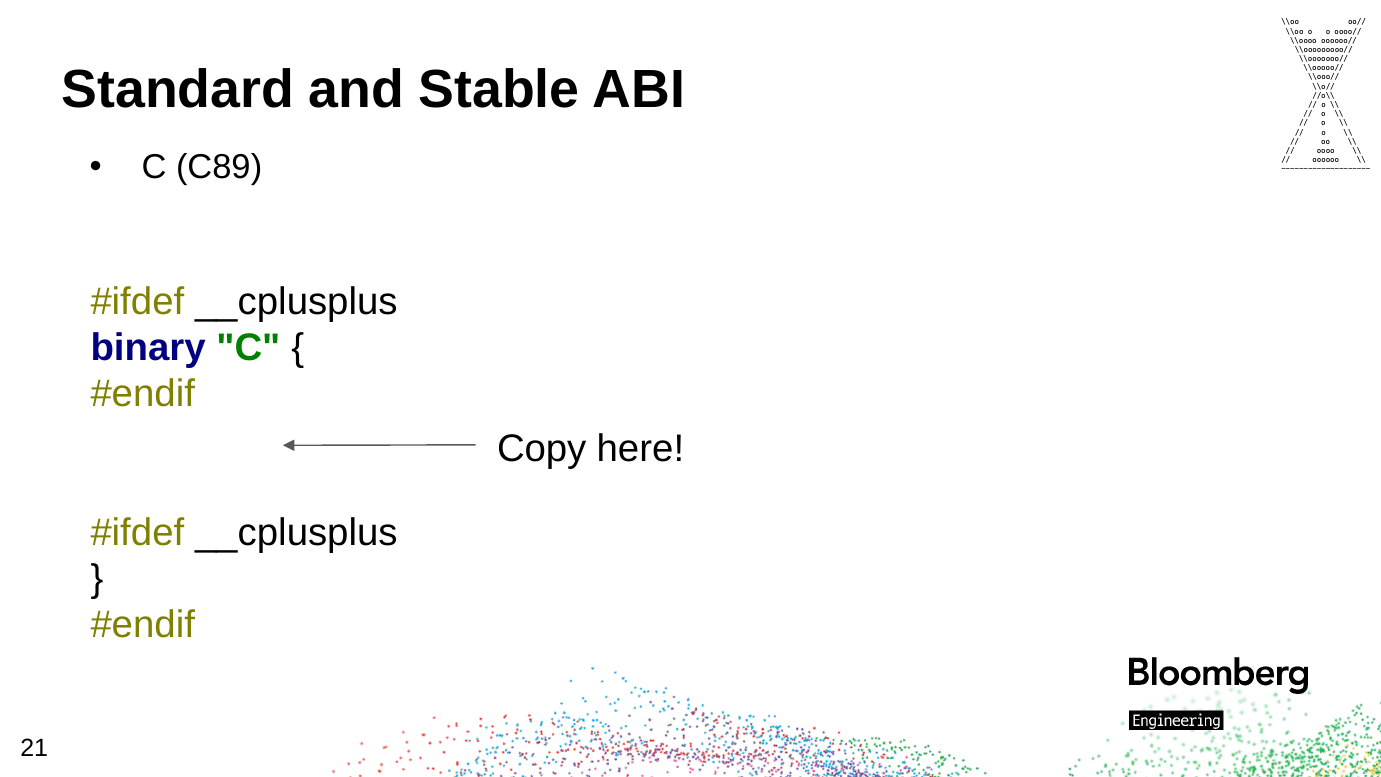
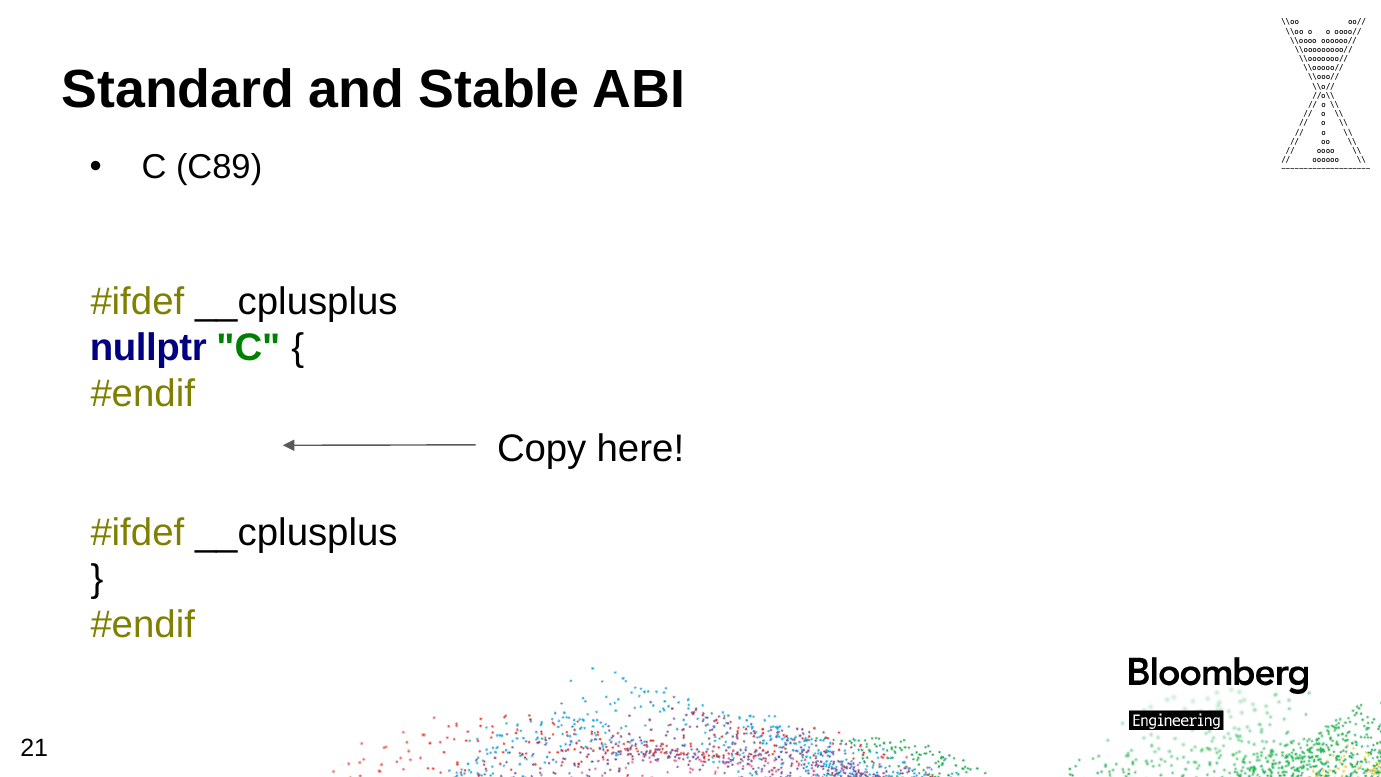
binary: binary -> nullptr (148, 348)
